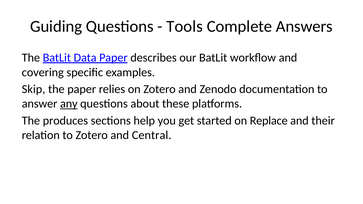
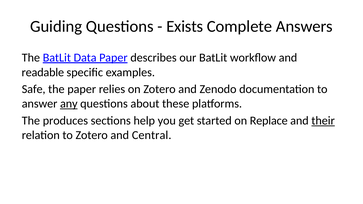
Tools: Tools -> Exists (185, 26)
covering: covering -> readable (43, 72)
Skip: Skip -> Safe (34, 89)
their underline: none -> present (323, 121)
